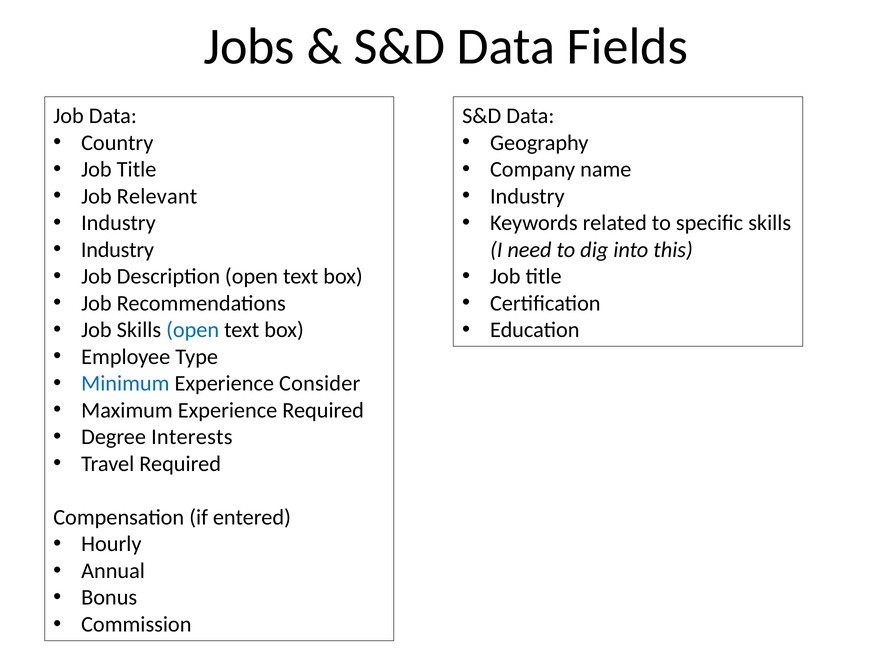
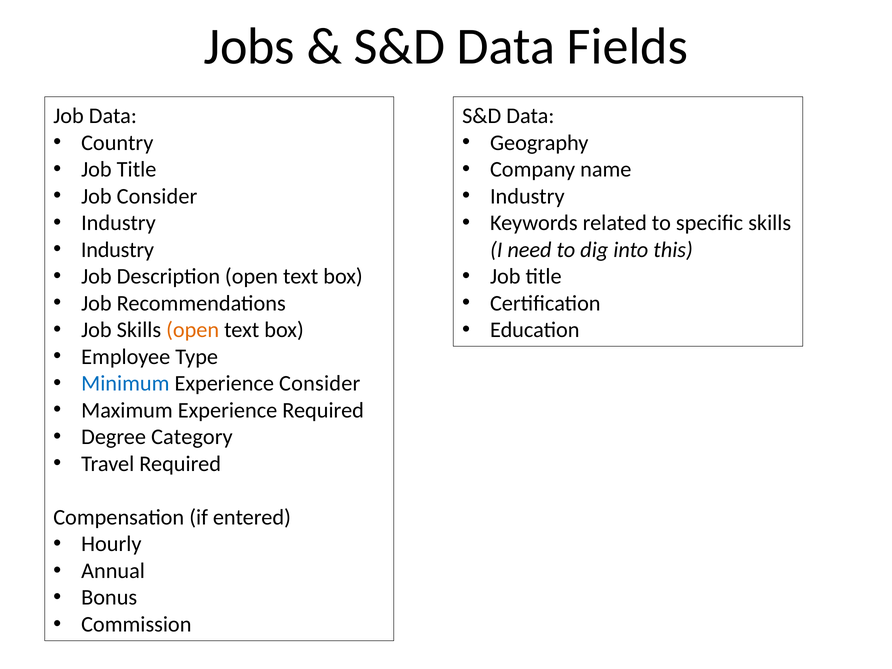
Job Relevant: Relevant -> Consider (157, 196)
open colour: blue -> orange (193, 330)
Interests: Interests -> Category (192, 437)
